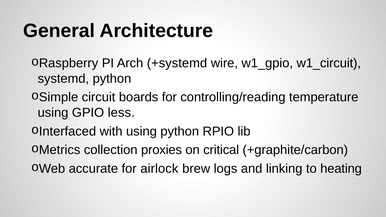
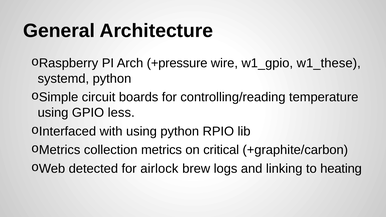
+systemd: +systemd -> +pressure (177, 63)
w1_circuit: w1_circuit -> w1_these (329, 63)
proxies: proxies -> metrics (162, 150)
accurate: accurate -> detected (93, 169)
